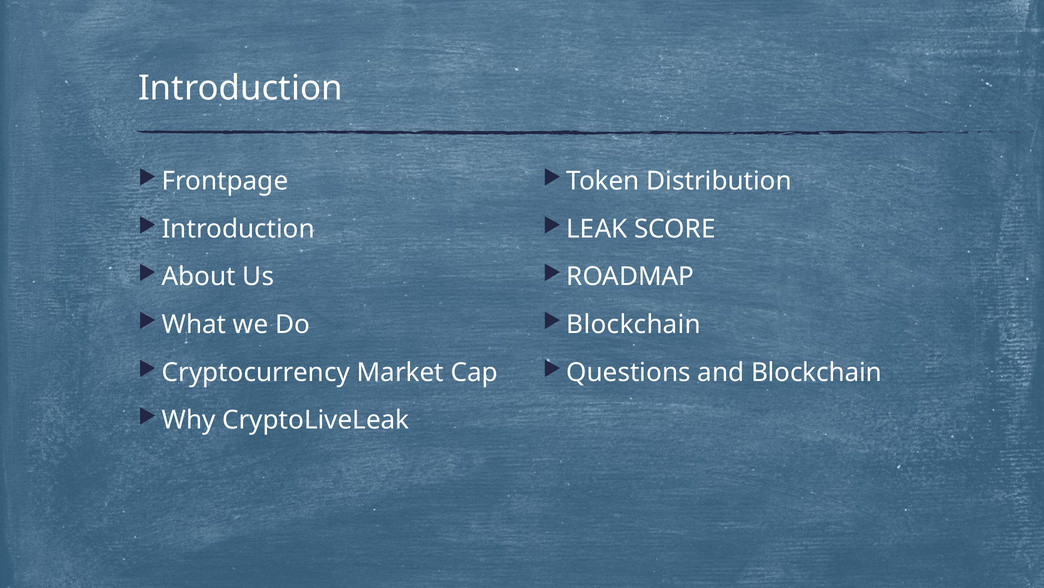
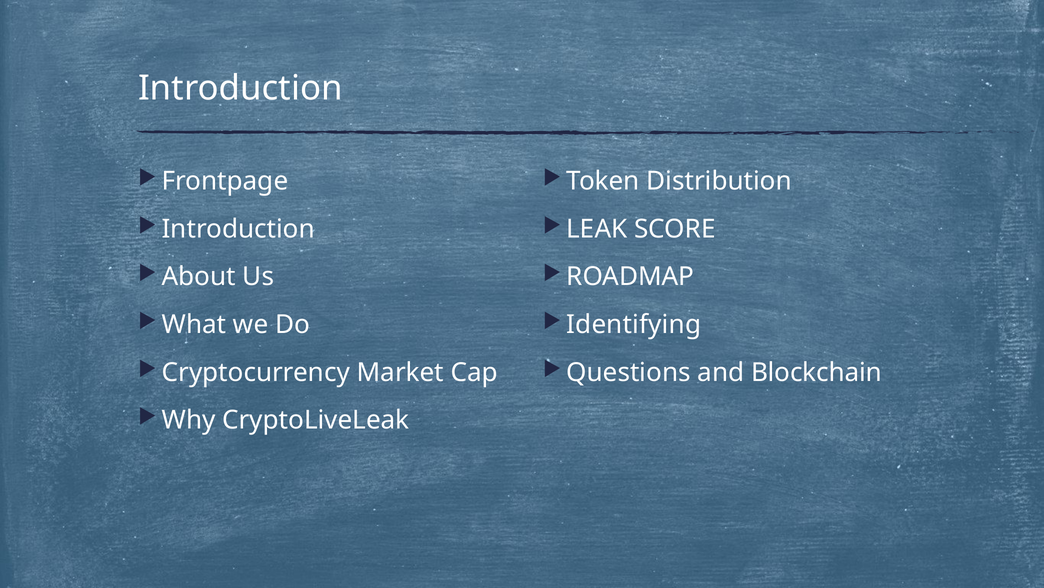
Blockchain: Blockchain -> Identifying (634, 324)
